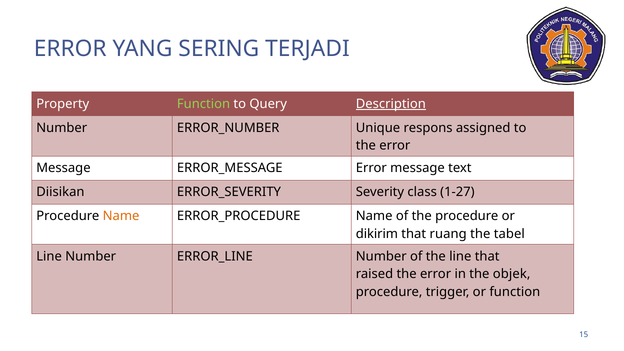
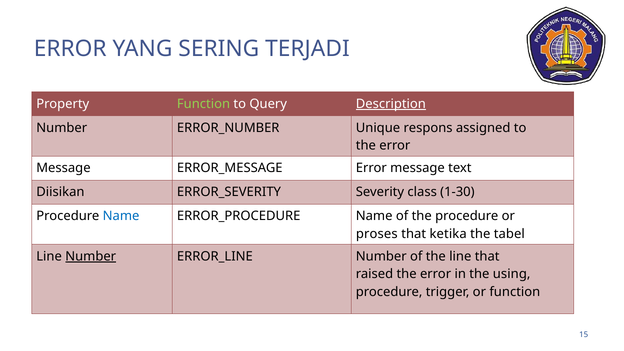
1-27: 1-27 -> 1-30 (457, 192)
Name colour: orange -> blue (121, 216)
dikirim: dikirim -> proses (377, 234)
ruang: ruang -> ketika (448, 234)
Number underline: none -> present (91, 256)
objek: objek -> using (512, 274)
